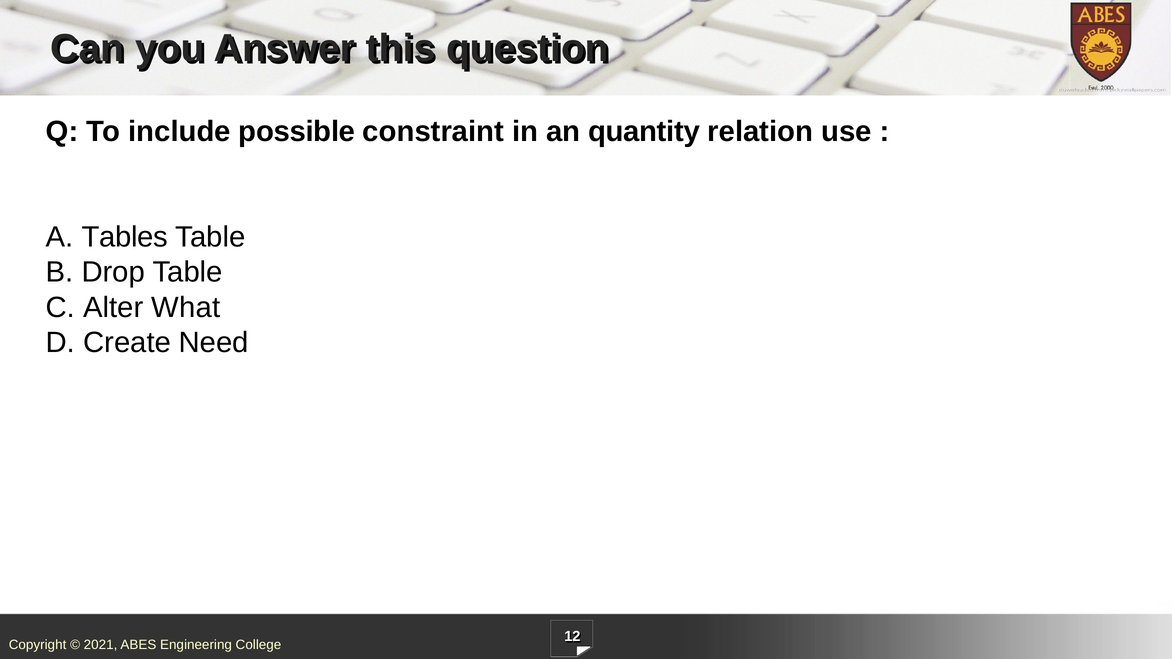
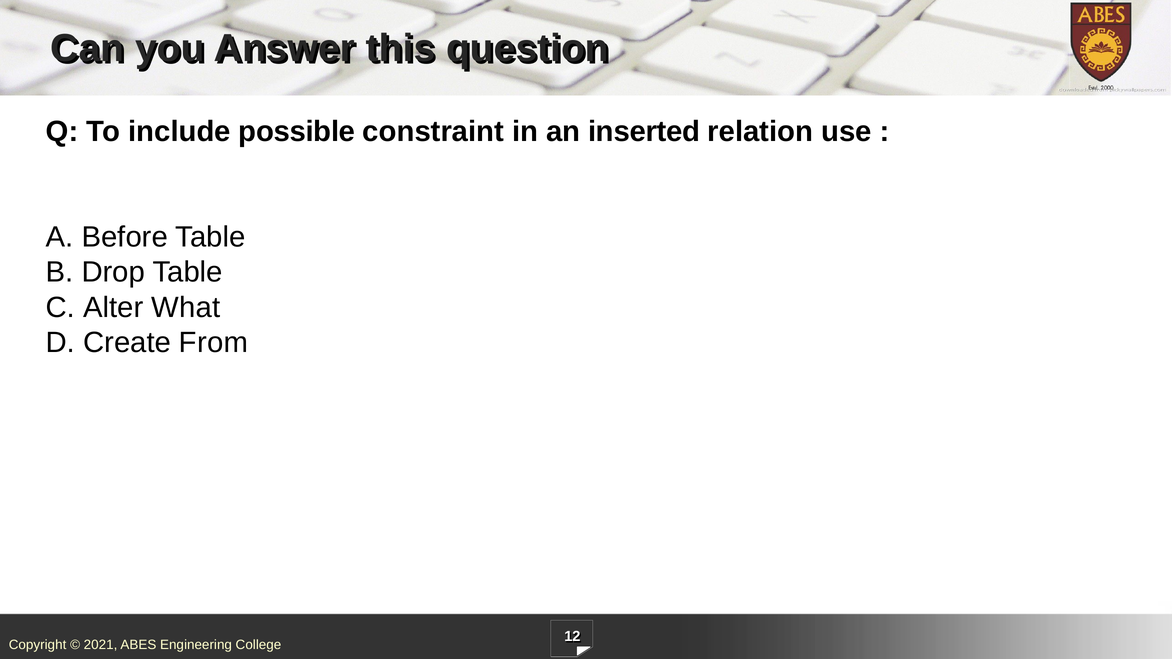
quantity: quantity -> inserted (644, 132)
Tables: Tables -> Before (125, 237)
Need: Need -> From (214, 343)
